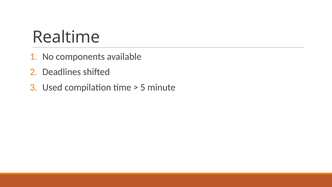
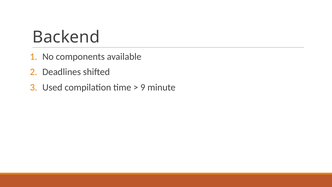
Realtime: Realtime -> Backend (66, 37)
5: 5 -> 9 (143, 87)
